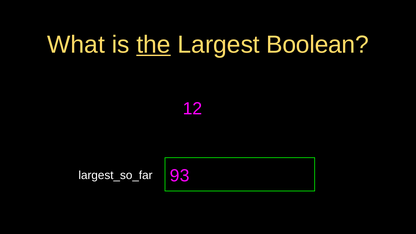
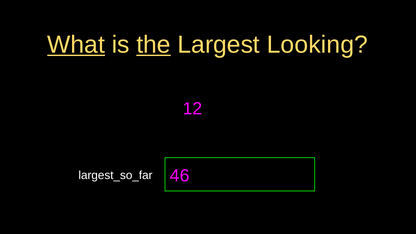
What underline: none -> present (76, 45)
Boolean: Boolean -> Looking (317, 45)
93: 93 -> 46 (180, 176)
